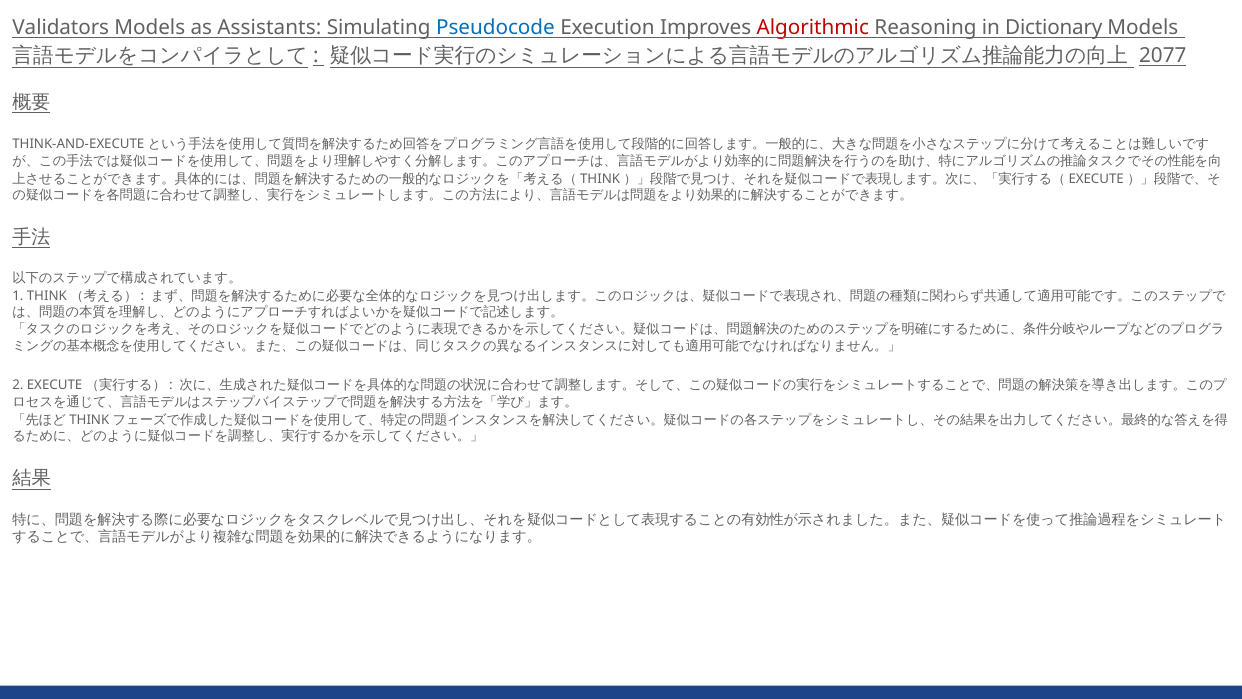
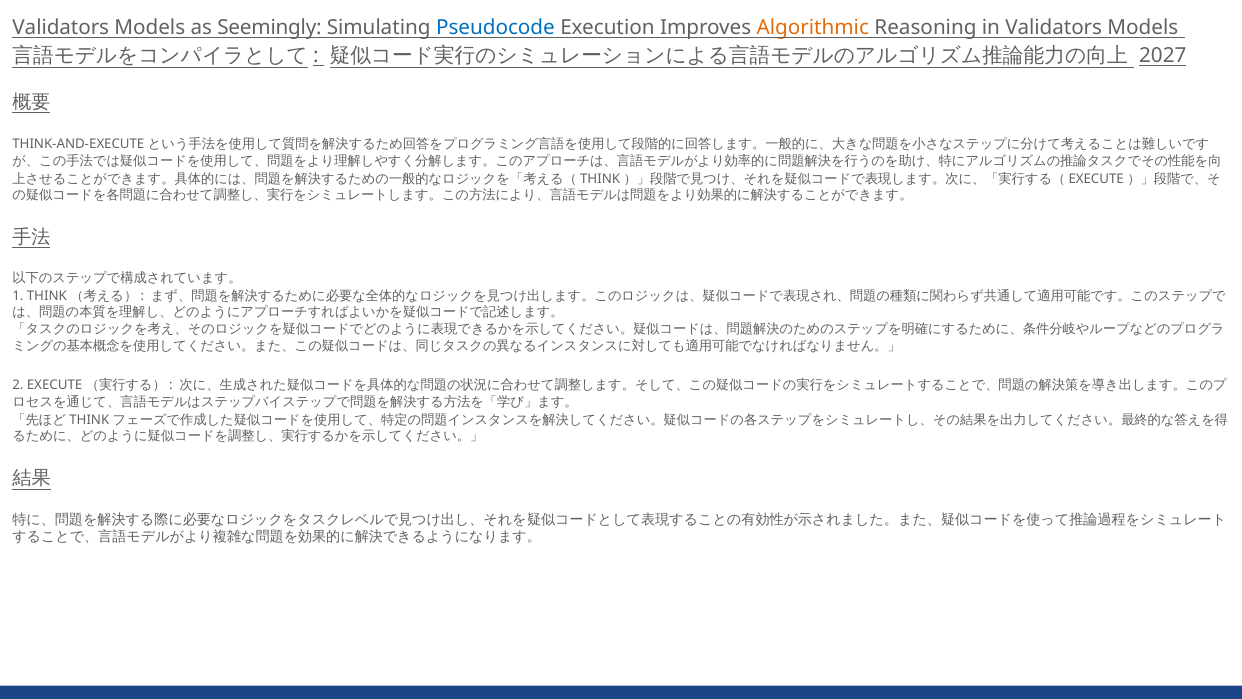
Assistants: Assistants -> Seemingly (270, 28)
Algorithmic colour: red -> orange (813, 28)
in Dictionary: Dictionary -> Validators (1054, 28)
2077: 2077 -> 2027 (1163, 56)
